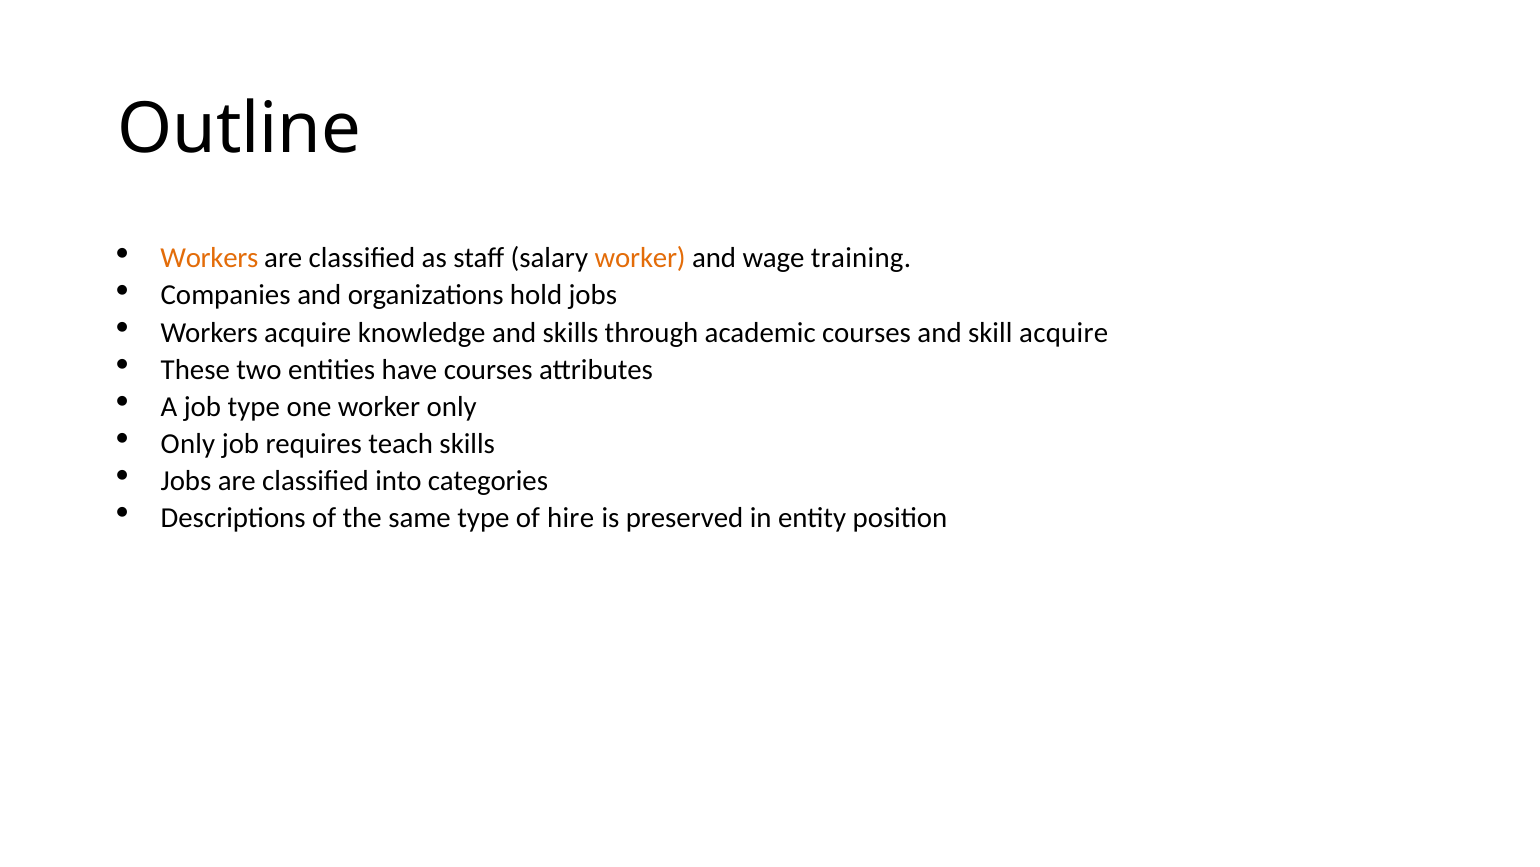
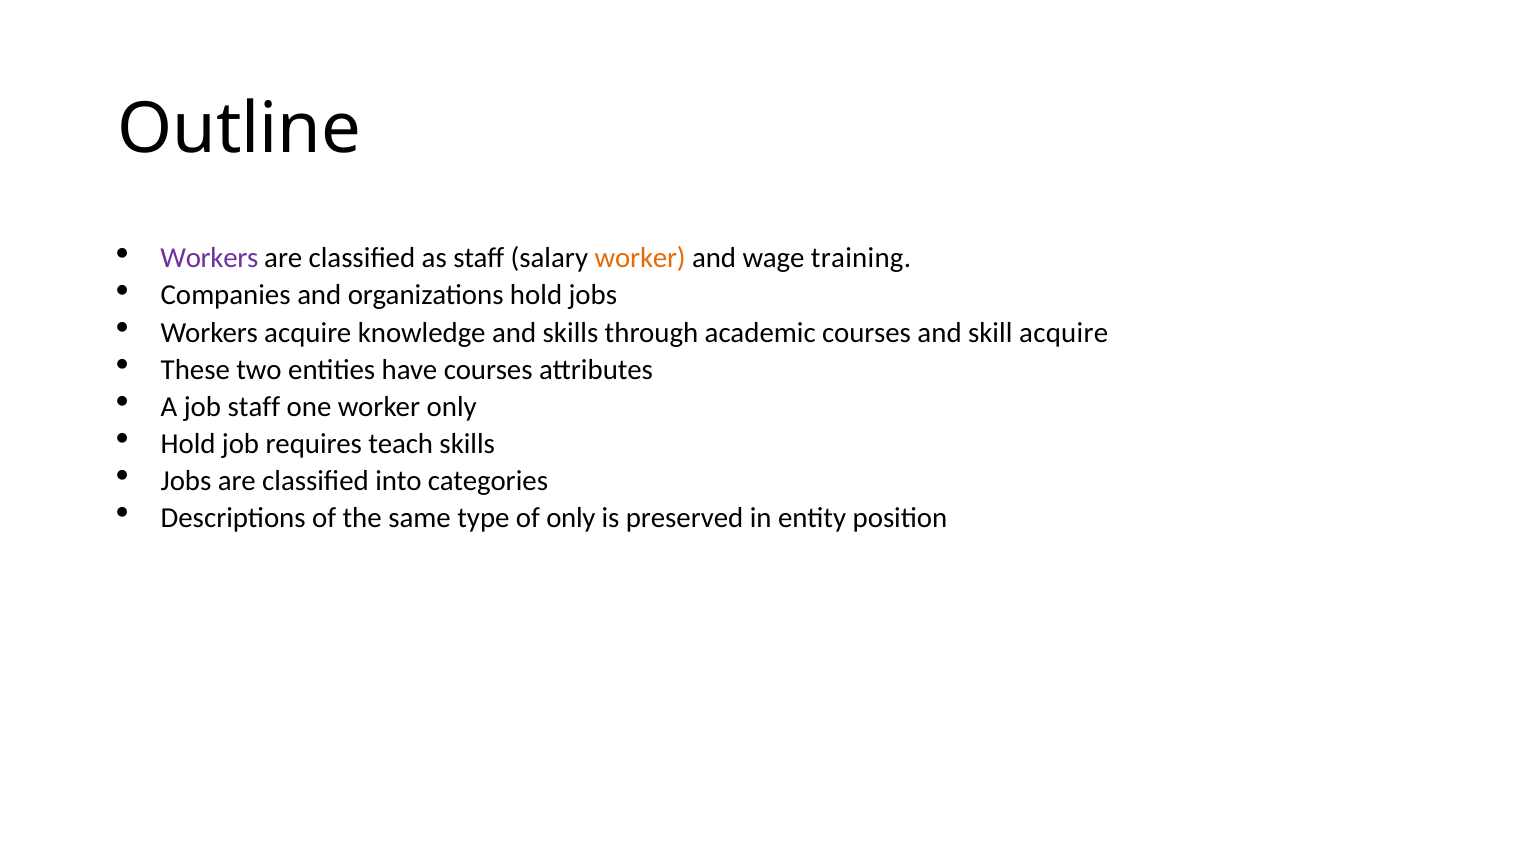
Workers colour: orange -> purple (209, 258)
job type: type -> staff (254, 406)
Only: Only -> Hold (188, 443)
of hire: hire -> only (571, 518)
